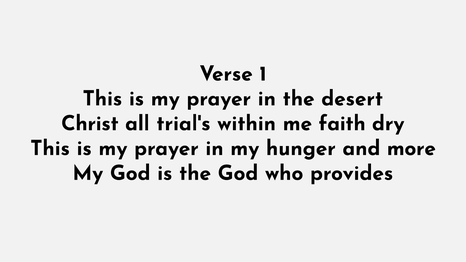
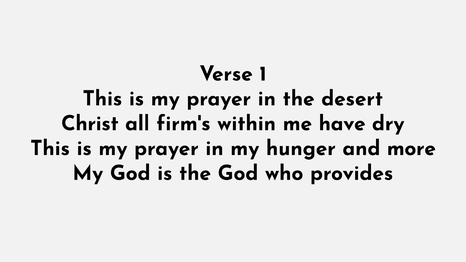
trial's: trial's -> firm's (183, 123)
faith: faith -> have (342, 123)
